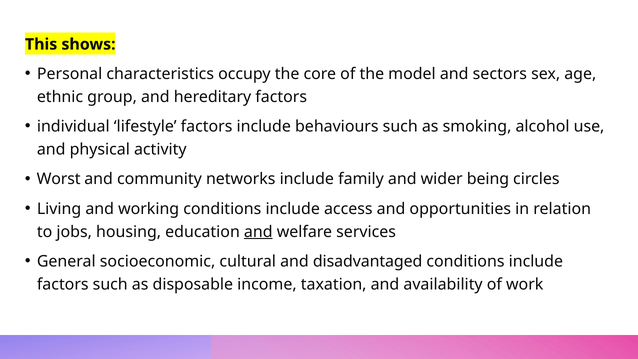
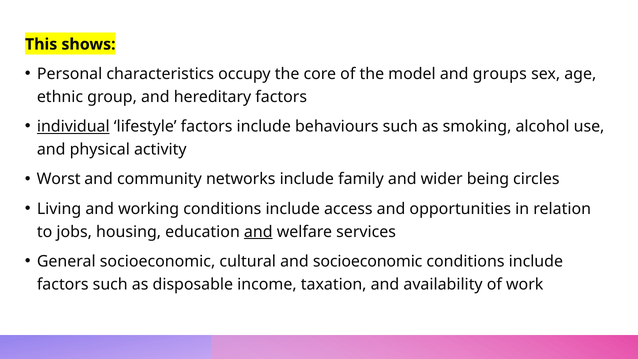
sectors: sectors -> groups (500, 74)
individual underline: none -> present (73, 127)
and disadvantaged: disadvantaged -> socioeconomic (368, 261)
